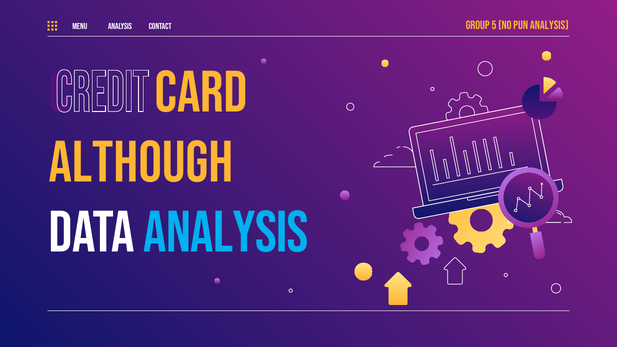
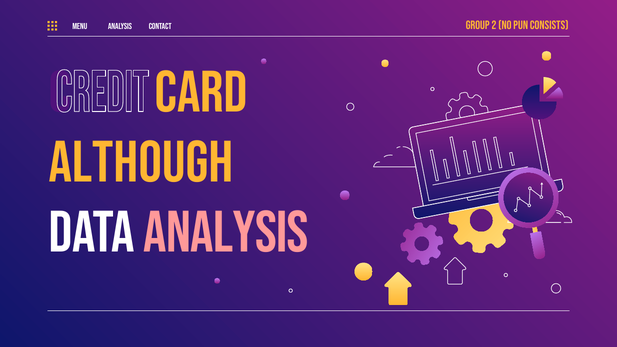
5: 5 -> 2 (494, 25)
pun analysis: analysis -> consists (549, 25)
analysis colour: light blue -> pink (226, 232)
